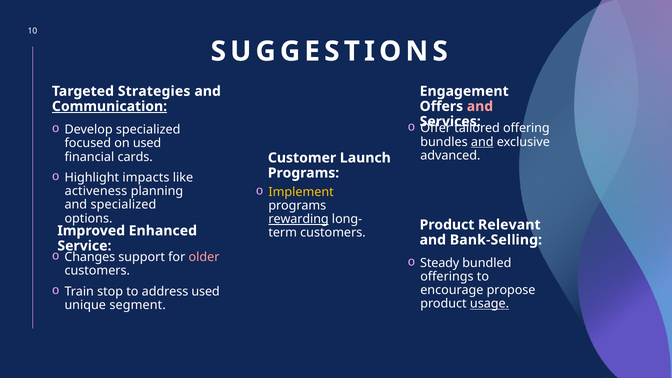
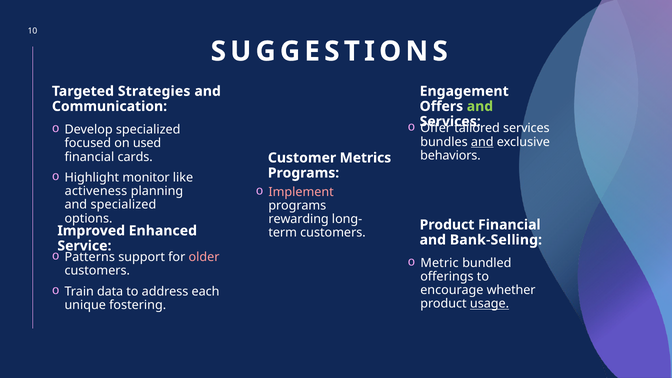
and colour: pink -> light green (480, 106)
Communication underline: present -> none (110, 106)
offering: offering -> services (526, 128)
advanced: advanced -> behaviors (450, 155)
Launch: Launch -> Metrics (365, 158)
impacts: impacts -> monitor (146, 178)
Implement colour: yellow -> pink (301, 192)
rewarding underline: present -> none (299, 219)
Product Relevant: Relevant -> Financial (509, 225)
Changes: Changes -> Patterns (90, 257)
Steady: Steady -> Metric (440, 263)
stop: stop -> data (110, 291)
address used: used -> each (206, 291)
propose: propose -> whether (511, 290)
segment: segment -> fostering (138, 305)
